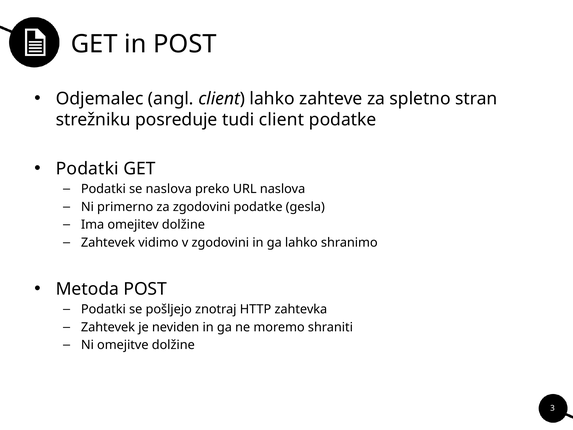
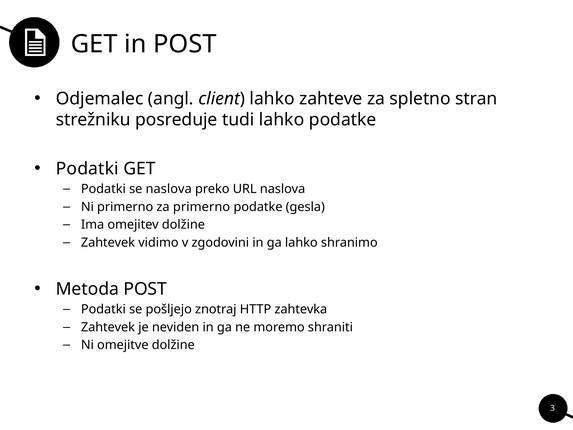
tudi client: client -> lahko (282, 120)
za zgodovini: zgodovini -> primerno (202, 207)
